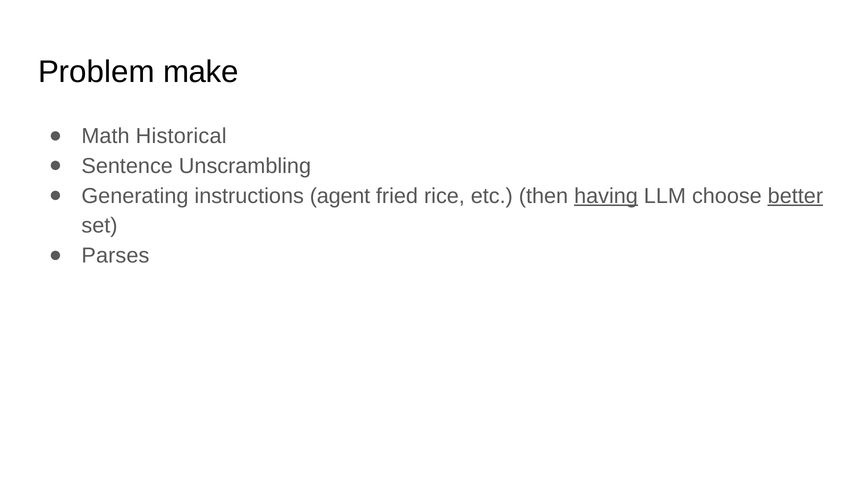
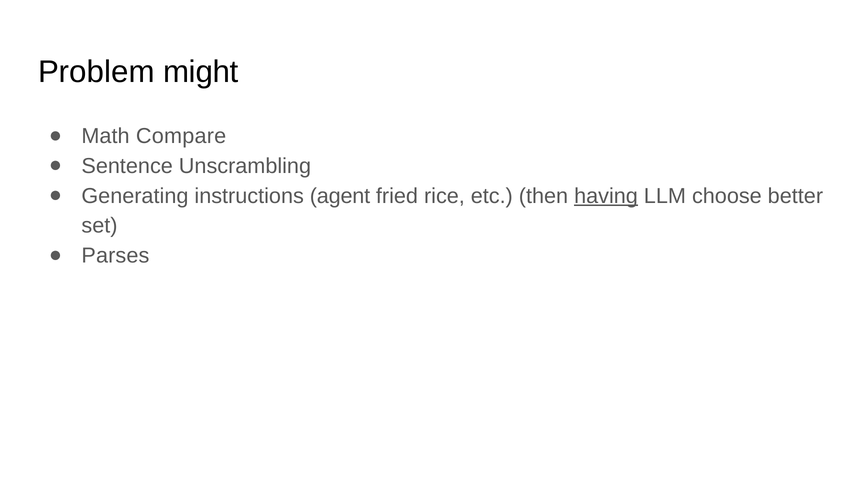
make: make -> might (201, 72)
Historical: Historical -> Compare (181, 136)
better underline: present -> none (795, 196)
